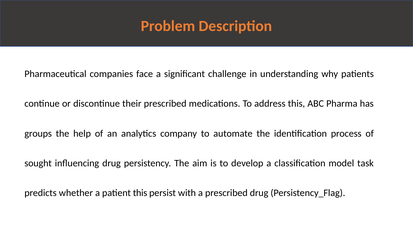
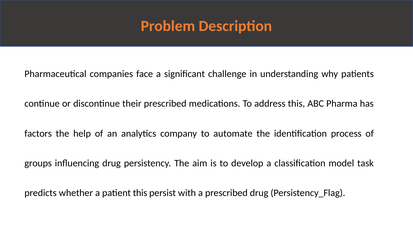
groups: groups -> factors (38, 134)
sought: sought -> groups (38, 163)
